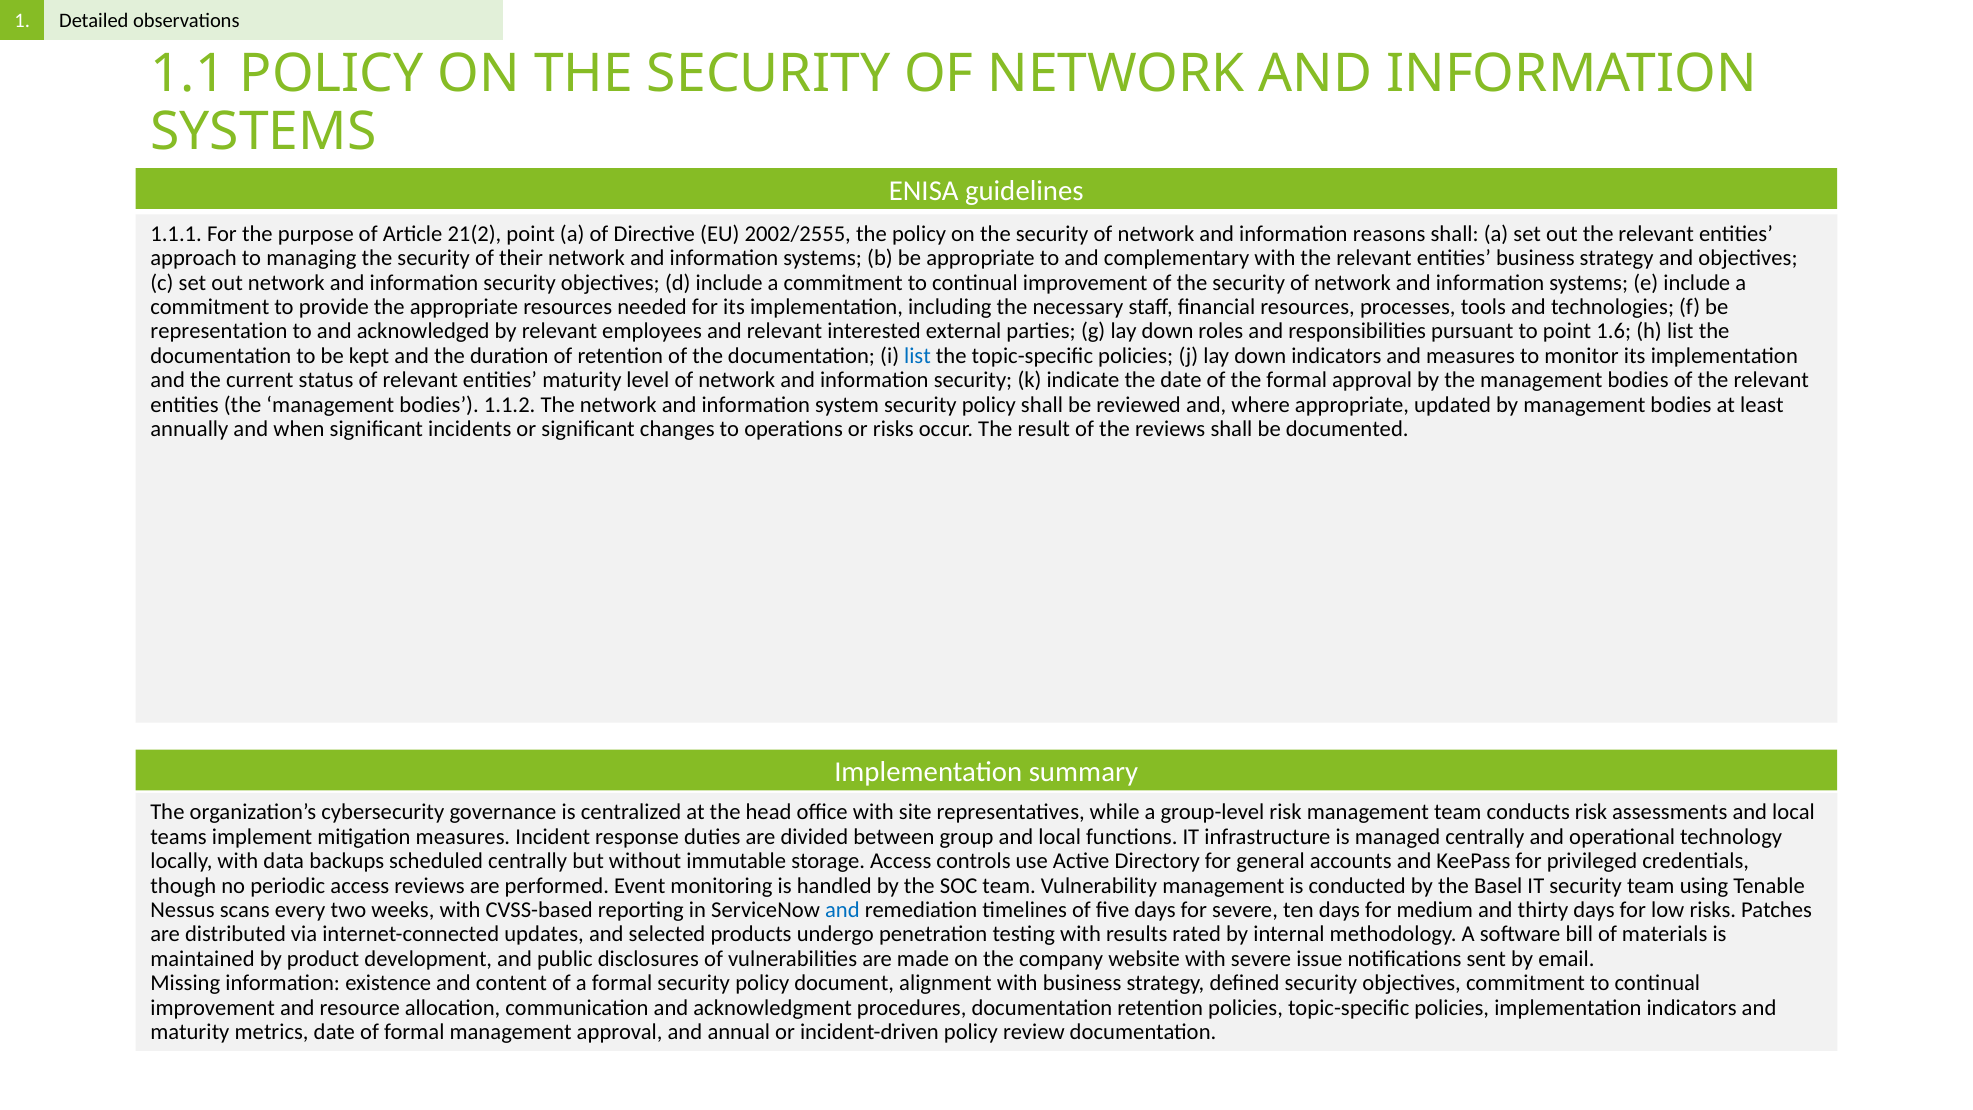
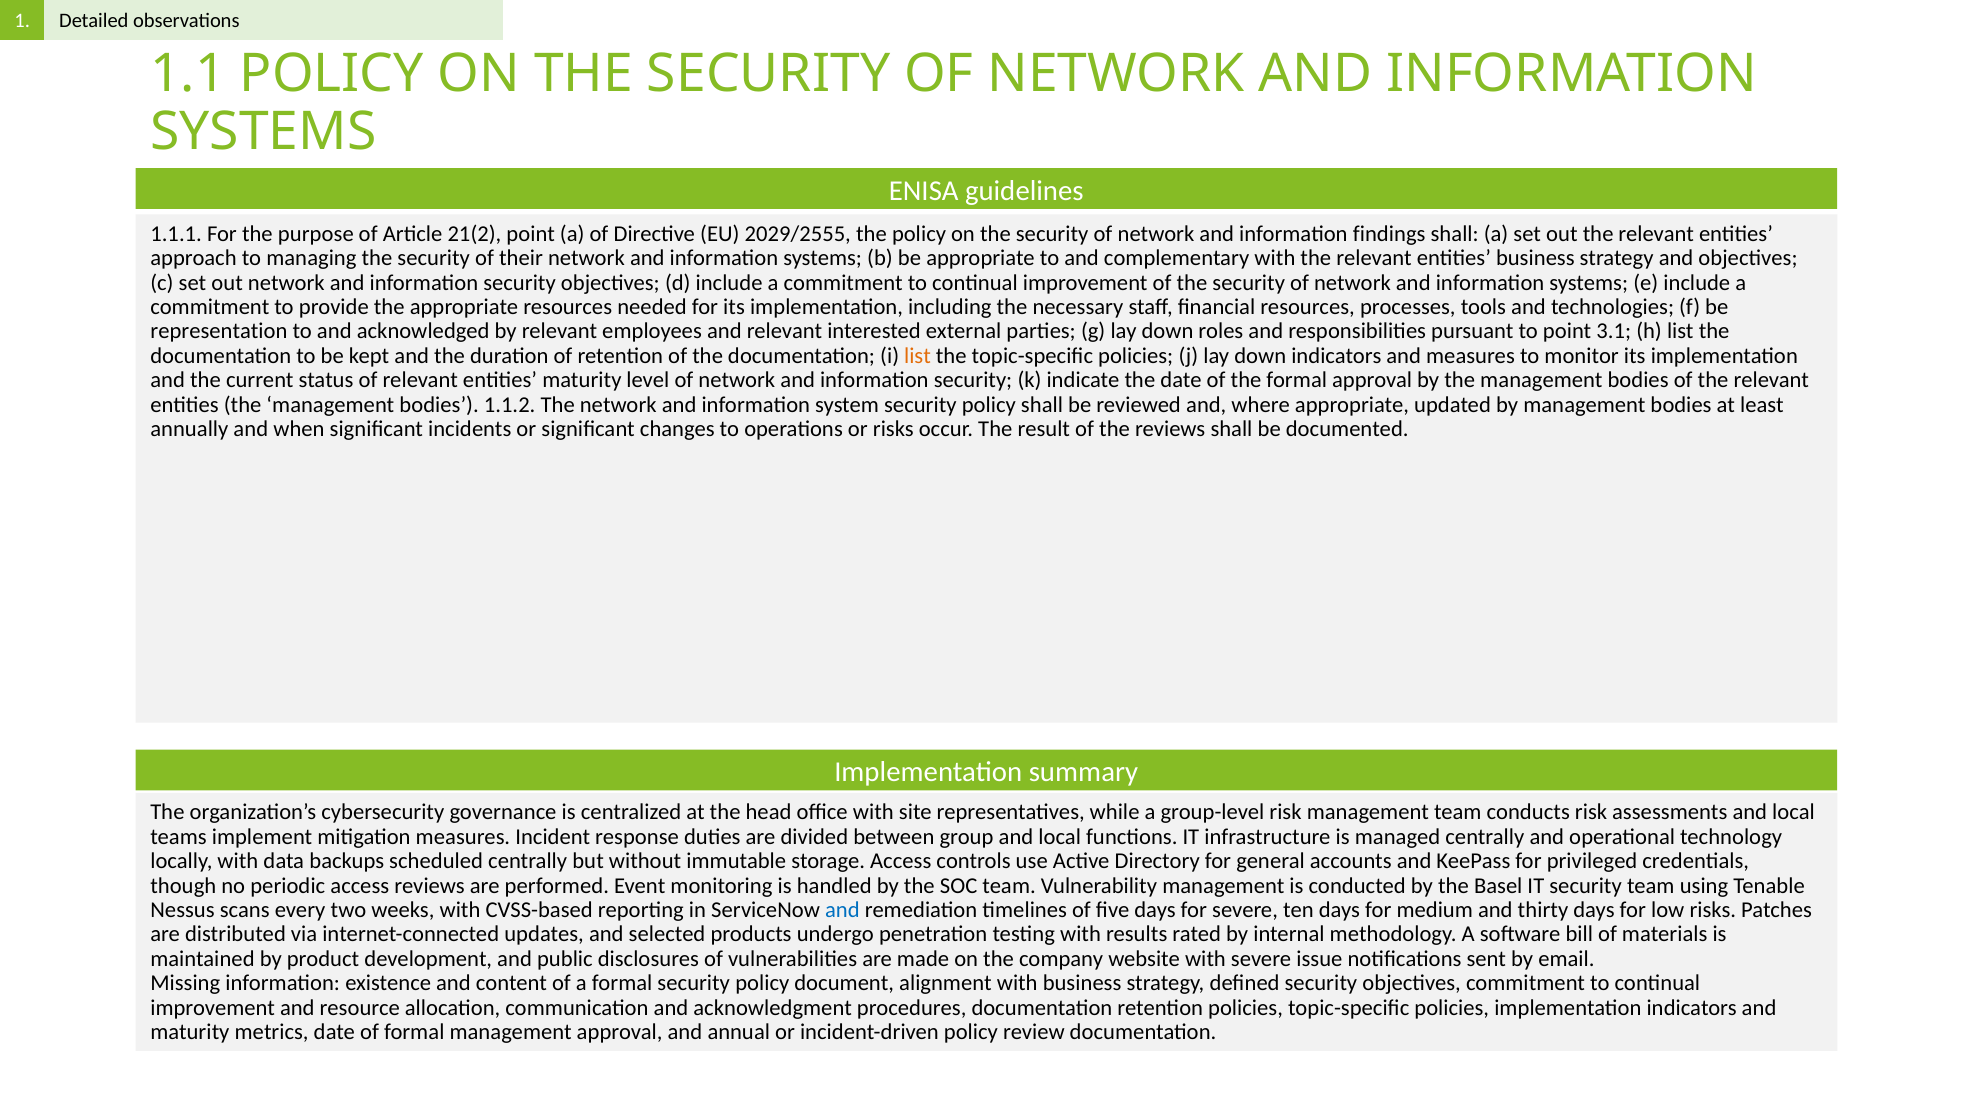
2002/2555: 2002/2555 -> 2029/2555 (798, 234)
reasons: reasons -> findings (1389, 234)
1.6: 1.6 -> 3.1 (1614, 331)
list colour: blue -> orange (917, 356)
